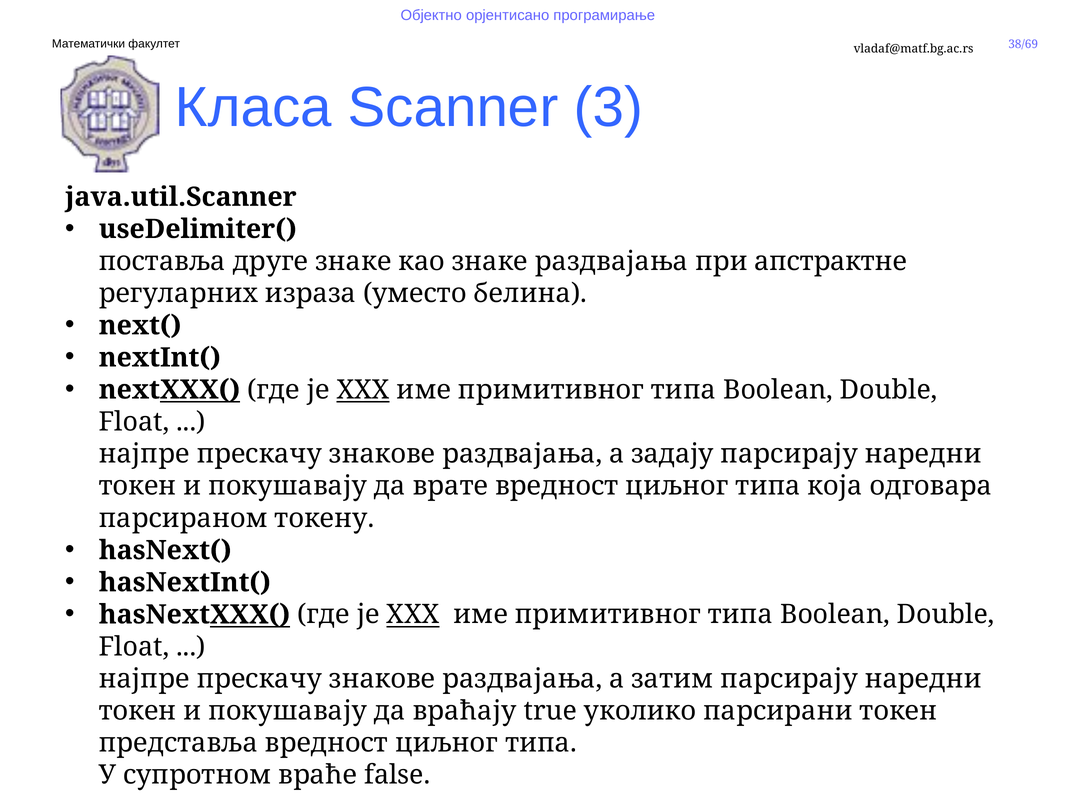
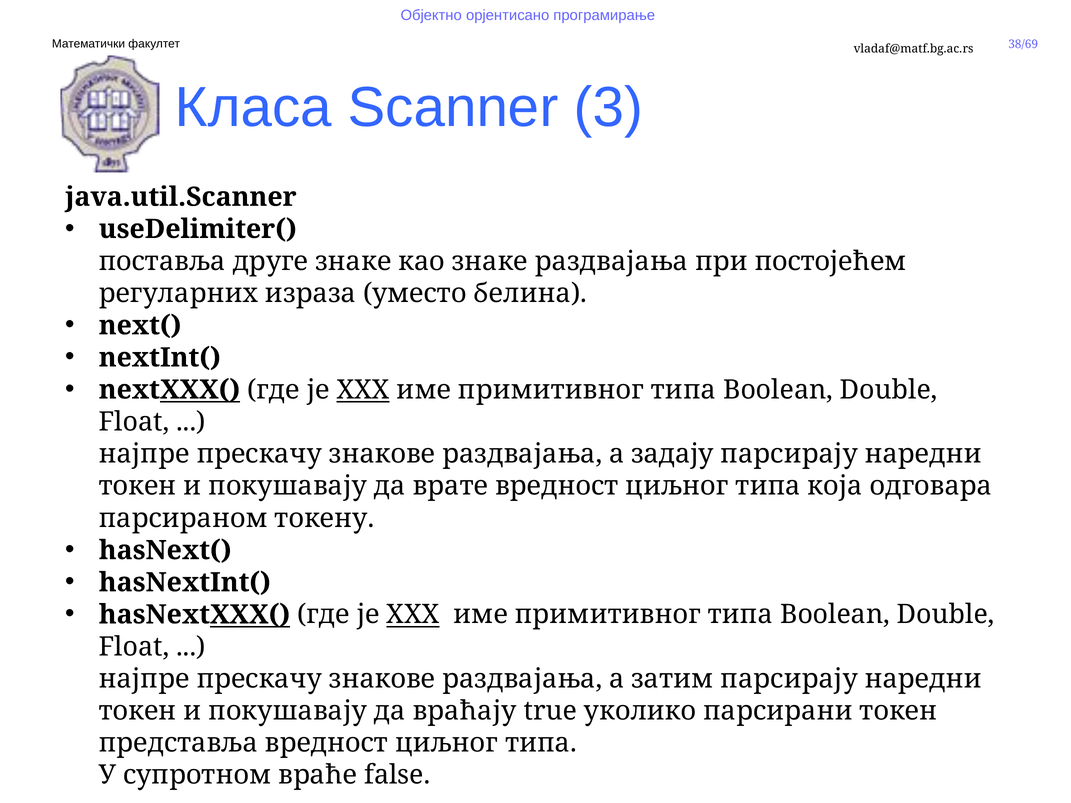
апстрактне: апстрактне -> постојећем (831, 261)
